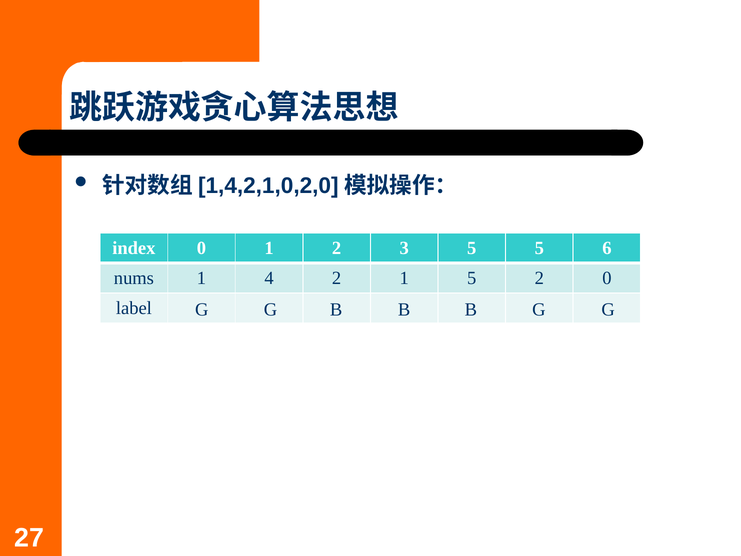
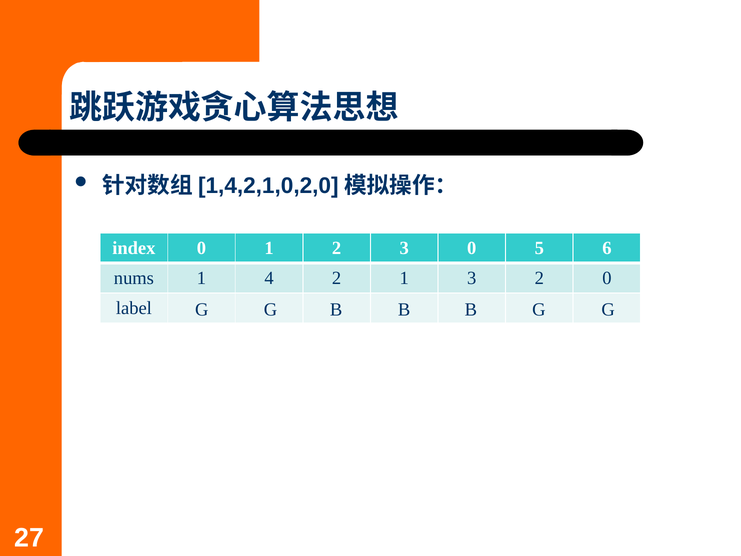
3 5: 5 -> 0 (472, 248)
1 5: 5 -> 3 (472, 278)
